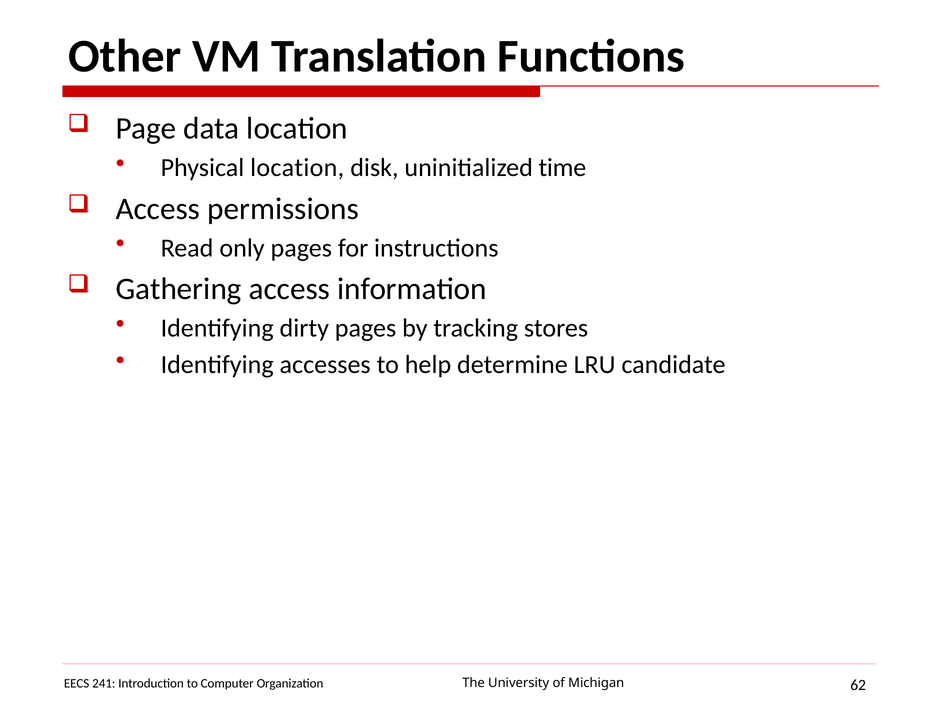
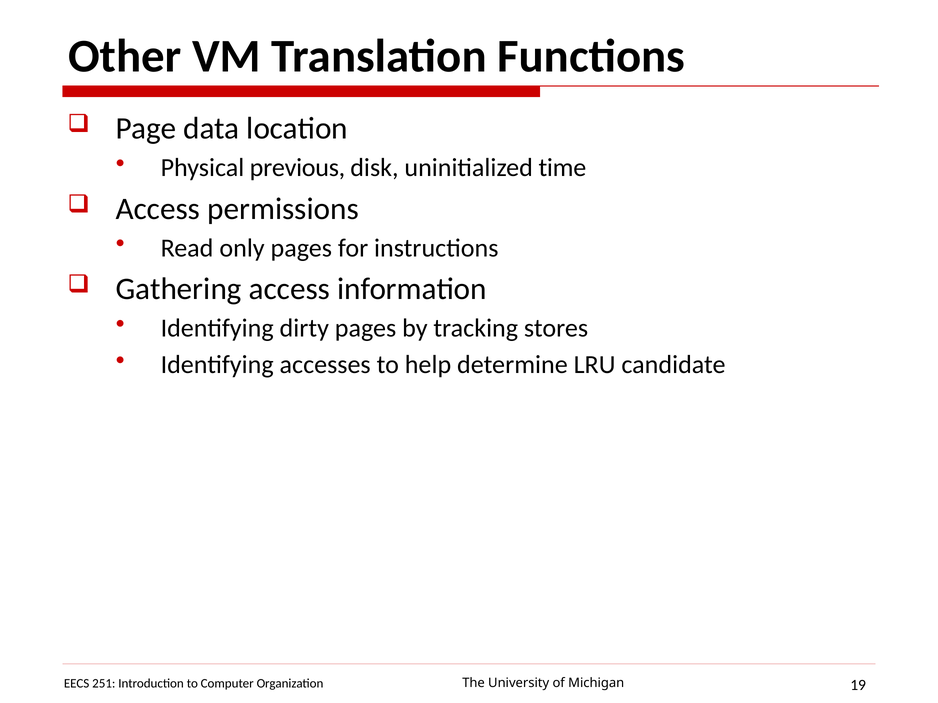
Physical location: location -> previous (297, 168)
241: 241 -> 251 (104, 684)
62: 62 -> 19 (858, 685)
